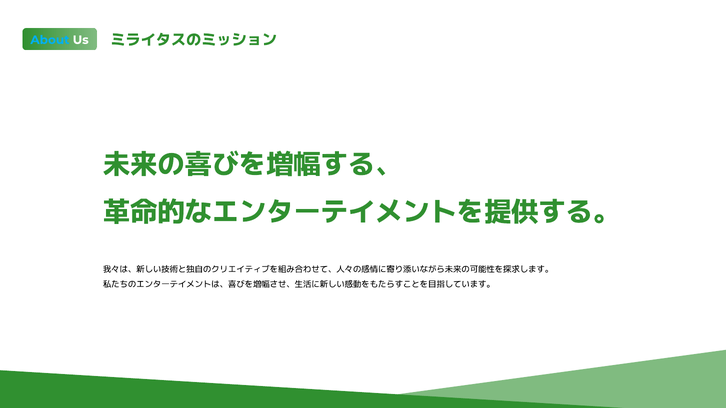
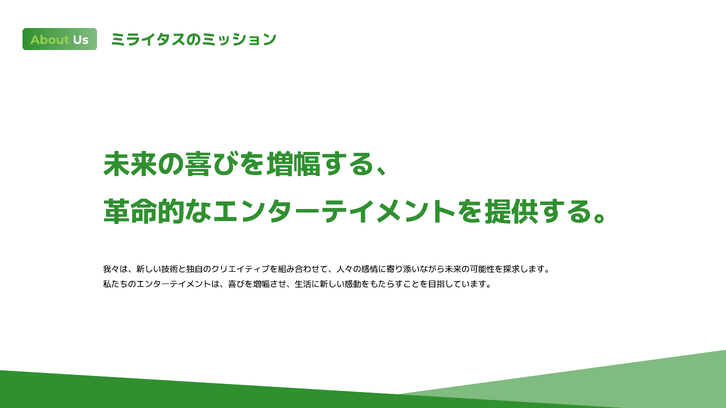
About colour: light blue -> light green (50, 40)
